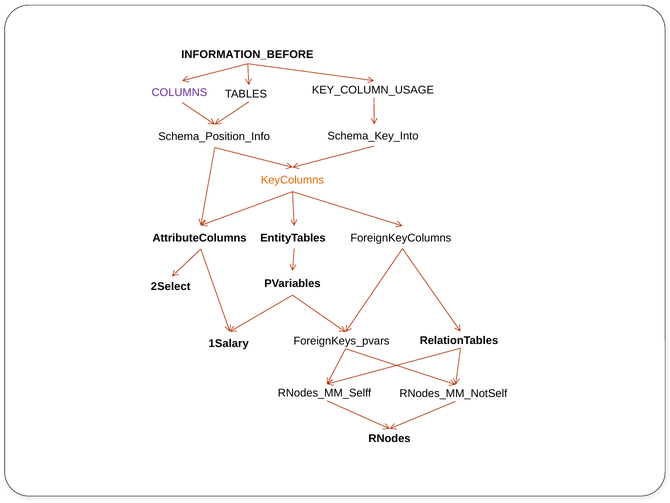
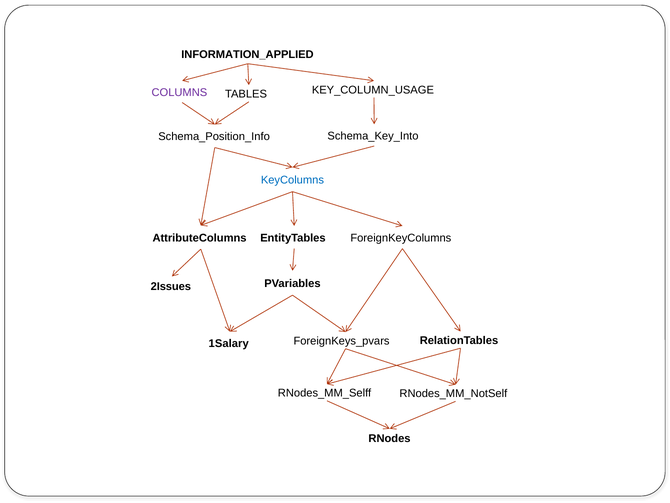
INFORMATION_BEFORE: INFORMATION_BEFORE -> INFORMATION_APPLIED (247, 54)
KeyColumns colour: orange -> blue (292, 180)
2Select: 2Select -> 2Issues (171, 286)
